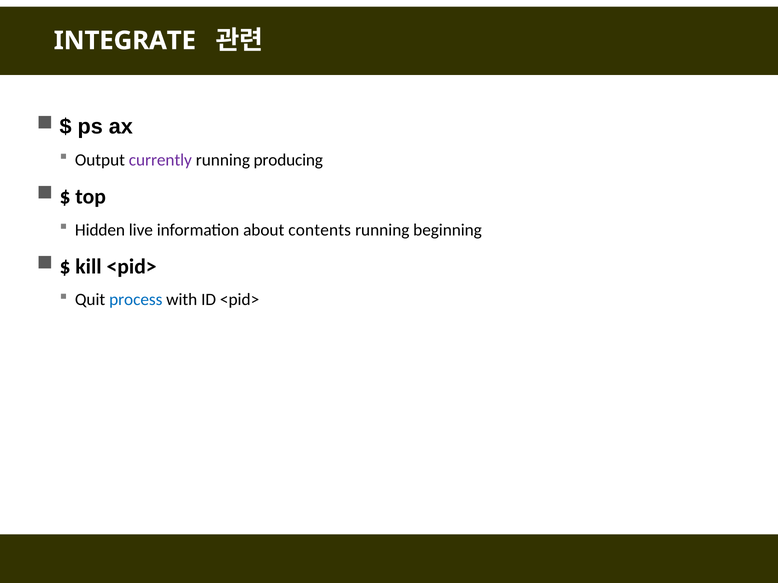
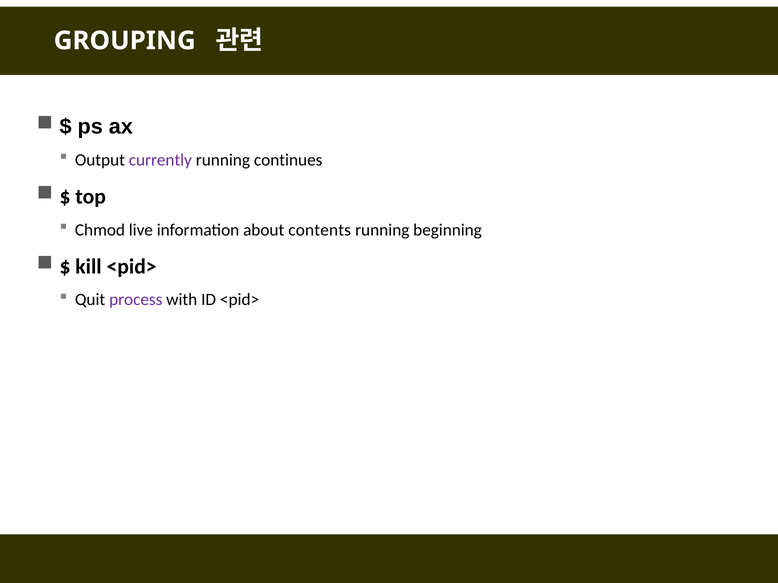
INTEGRATE: INTEGRATE -> GROUPING (125, 41)
producing: producing -> continues (288, 160)
Hidden: Hidden -> Chmod (100, 230)
process colour: blue -> purple (136, 300)
